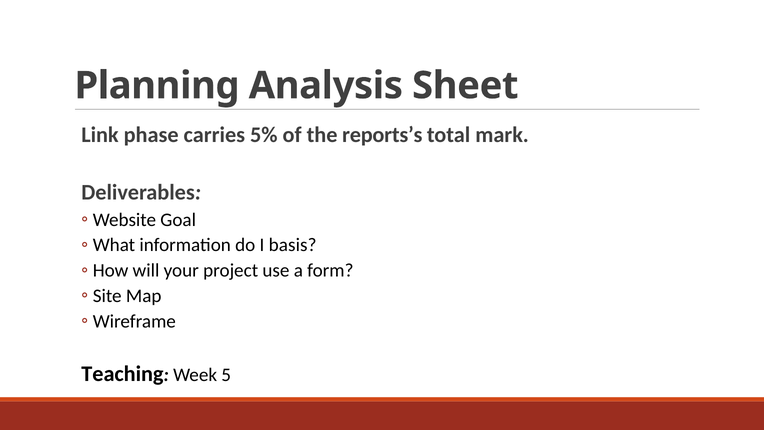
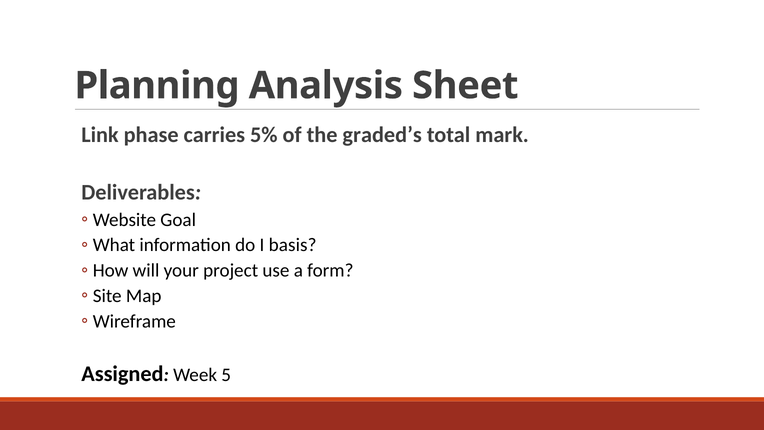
reports’s: reports’s -> graded’s (382, 135)
Teaching: Teaching -> Assigned (122, 374)
